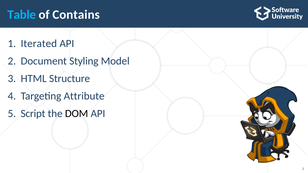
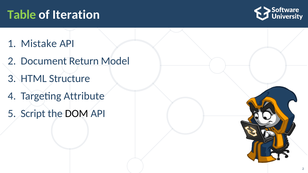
Table colour: light blue -> light green (22, 15)
Contains: Contains -> Iteration (76, 15)
Iterated: Iterated -> Mistake (39, 44)
Styling: Styling -> Return (84, 61)
